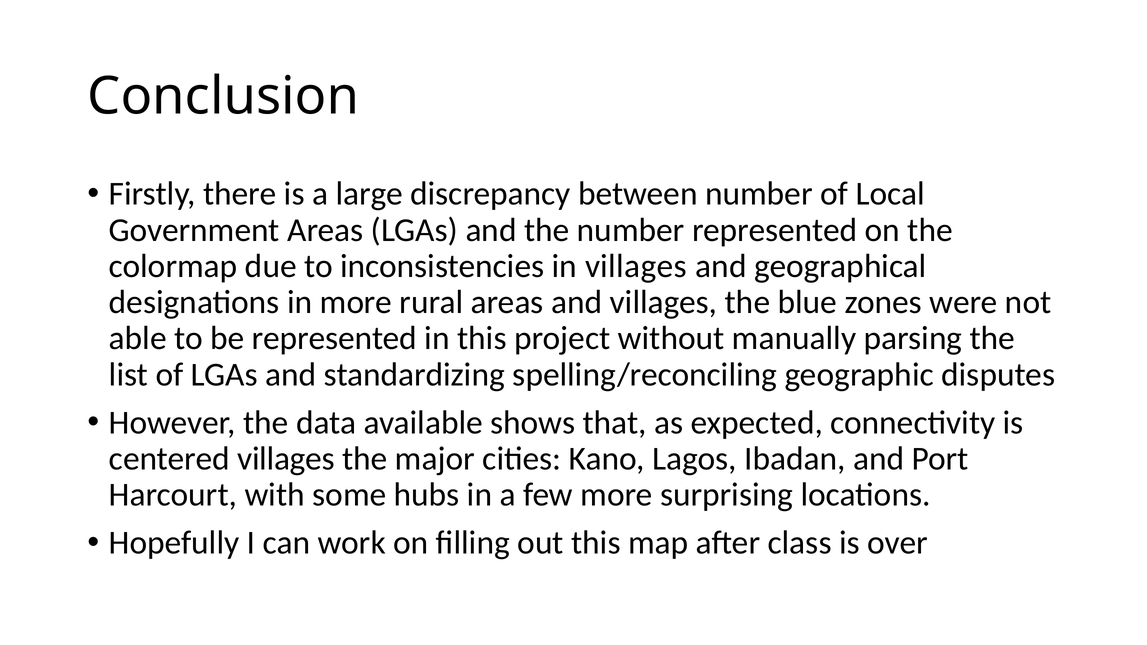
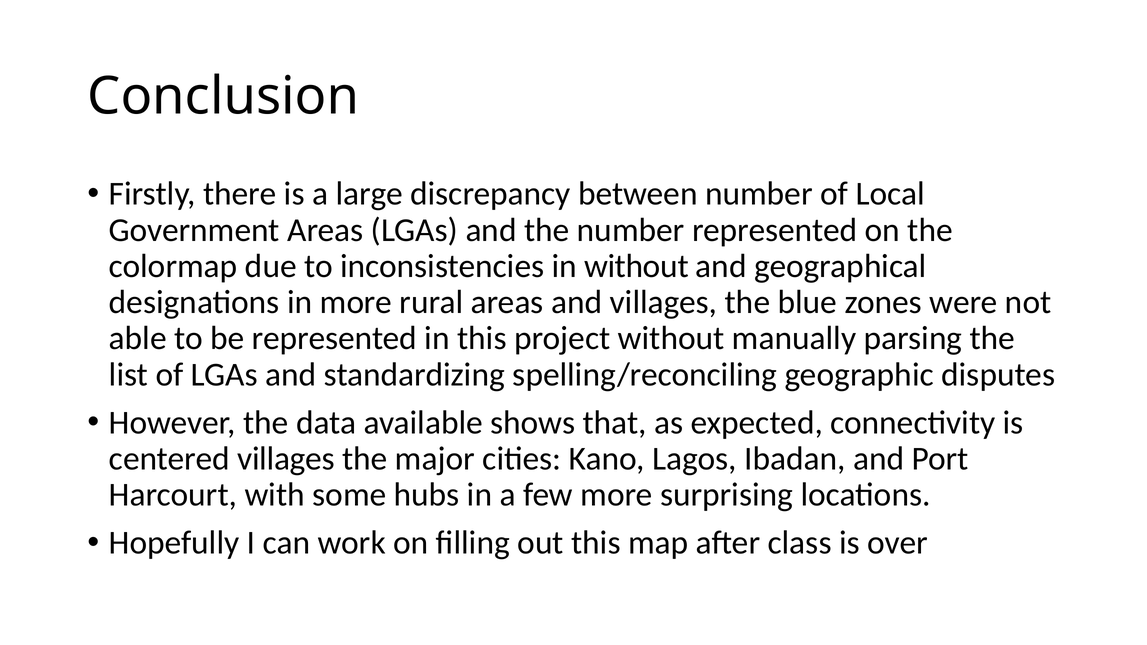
in villages: villages -> without (636, 266)
